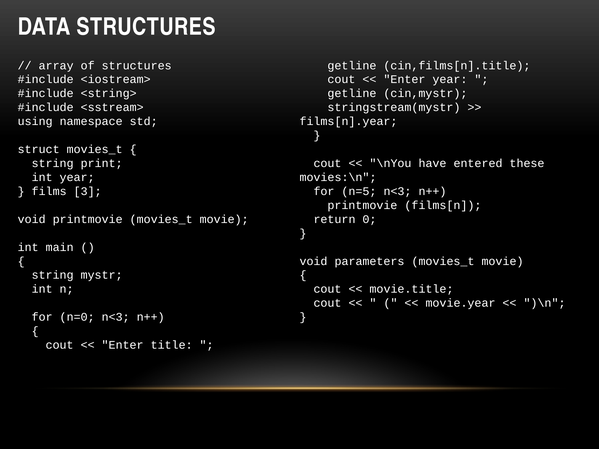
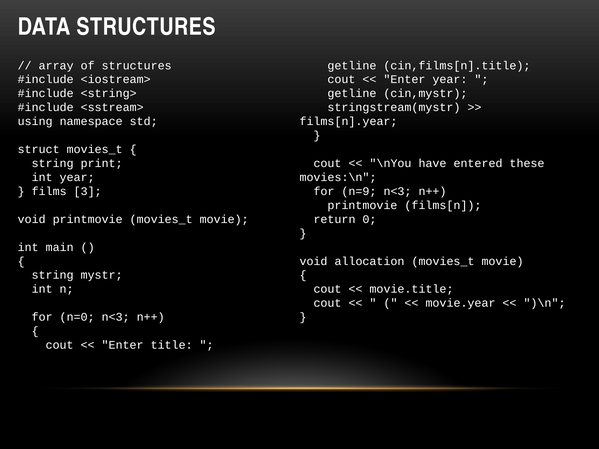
n=5: n=5 -> n=9 (359, 191)
parameters: parameters -> allocation (369, 261)
